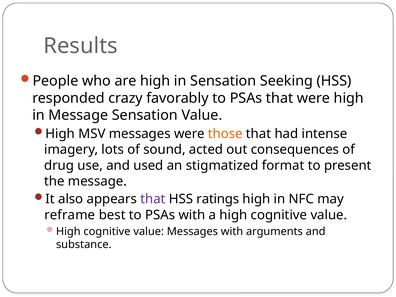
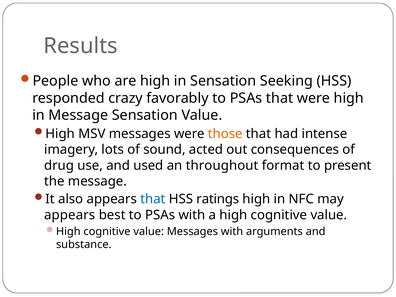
stigmatized: stigmatized -> throughout (222, 165)
that colour: purple -> blue (153, 199)
reframe: reframe -> appears (70, 215)
